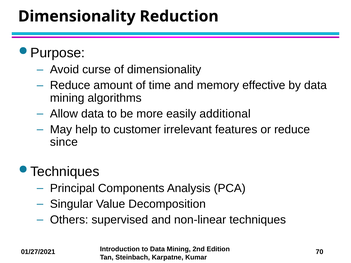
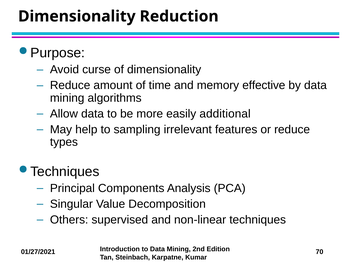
customer: customer -> sampling (137, 130)
since: since -> types (64, 142)
